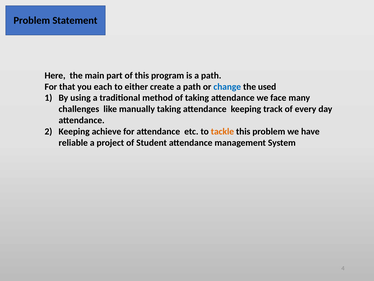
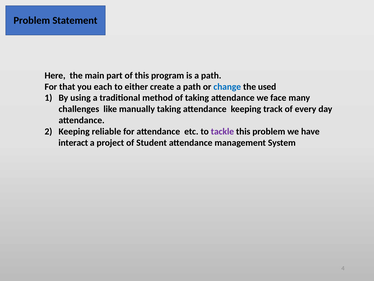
achieve: achieve -> reliable (106, 131)
tackle colour: orange -> purple (222, 131)
reliable: reliable -> interact (73, 143)
